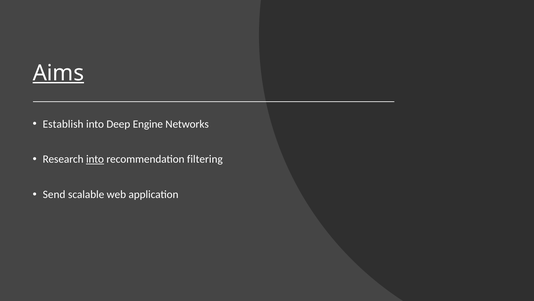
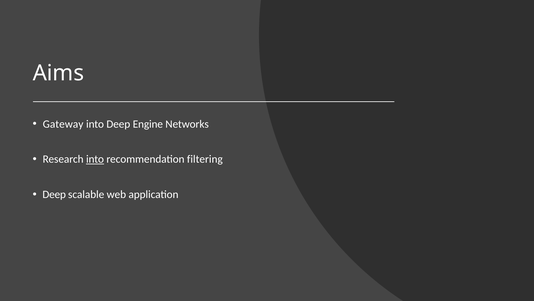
Aims underline: present -> none (58, 73)
Establish: Establish -> Gateway (63, 124)
Send: Send -> Deep (54, 194)
